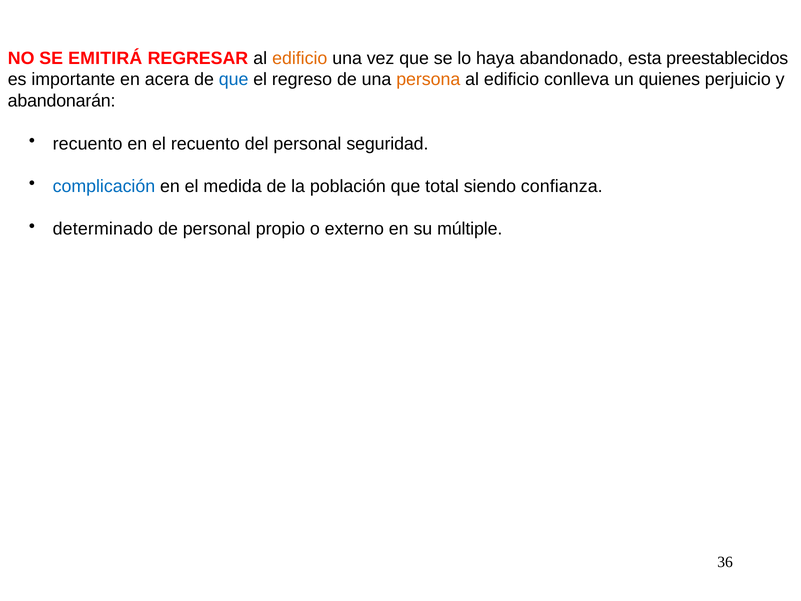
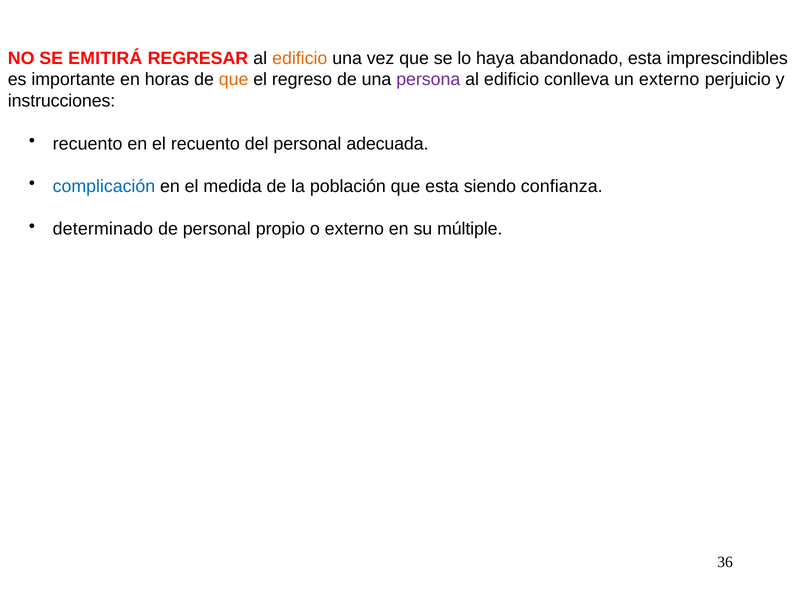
preestablecidos: preestablecidos -> imprescindibles (727, 58)
acera: acera -> horas (167, 80)
que colour: blue -> orange (234, 80)
persona colour: orange -> purple (428, 80)
un quienes: quienes -> externo (669, 80)
abandonarán: abandonarán -> instrucciones (62, 101)
seguridad: seguridad -> adecuada (387, 144)
que total: total -> esta (442, 186)
